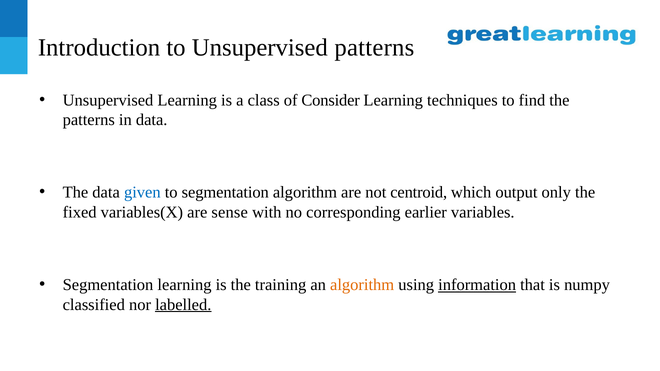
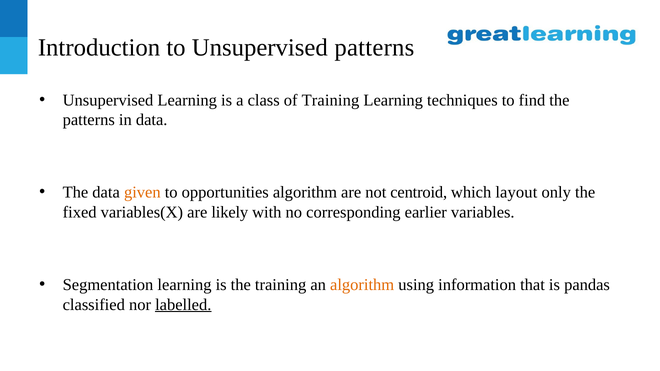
of Consider: Consider -> Training (330, 100)
given colour: blue -> orange (142, 193)
to segmentation: segmentation -> opportunities (225, 193)
output: output -> layout (516, 193)
sense: sense -> likely (230, 212)
information underline: present -> none (477, 285)
numpy: numpy -> pandas (587, 285)
